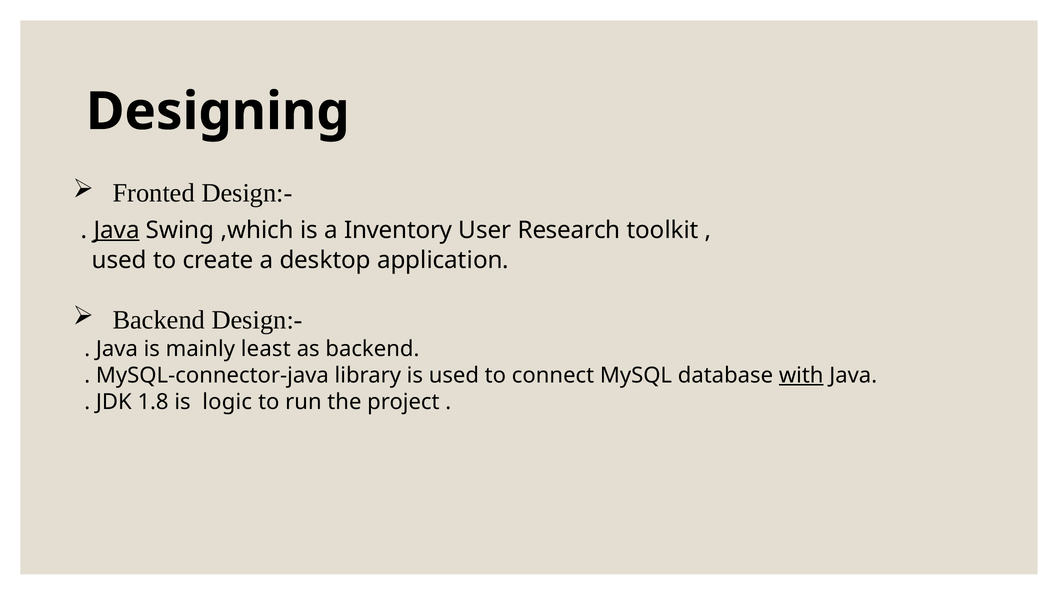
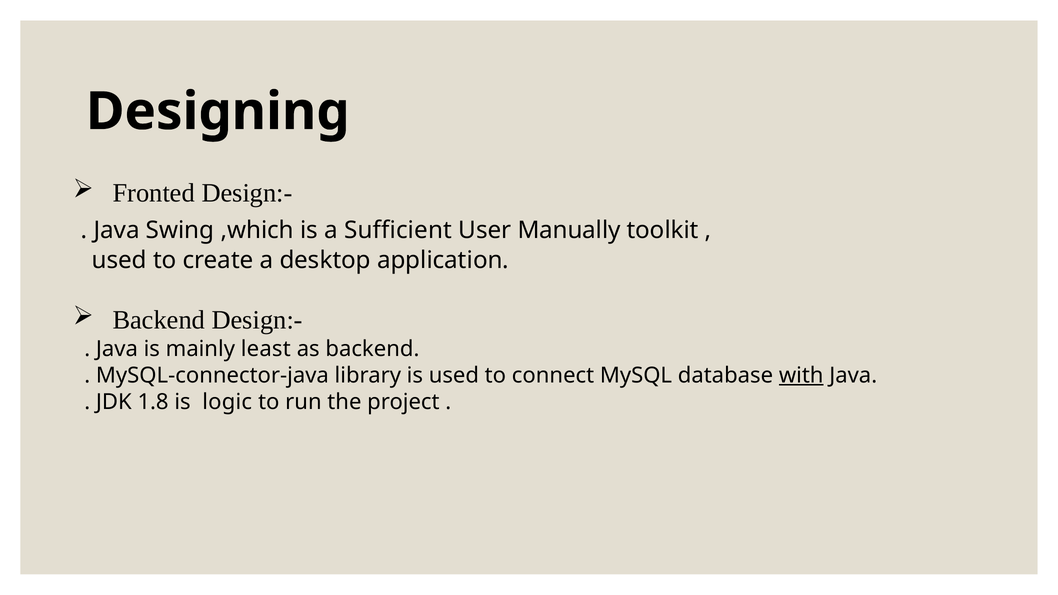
Java underline: present -> none (117, 230)
Inventory: Inventory -> Sufficient (398, 230)
Research: Research -> Manually (569, 230)
